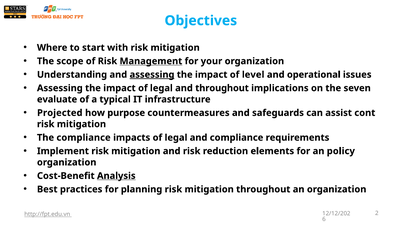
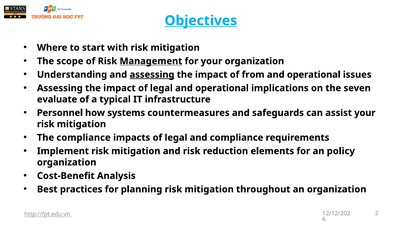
Objectives underline: none -> present (201, 21)
level: level -> from (253, 75)
legal and throughout: throughout -> operational (222, 88)
Projected: Projected -> Personnel (60, 113)
purpose: purpose -> systems (126, 113)
assist cont: cont -> your (365, 113)
Analysis underline: present -> none (116, 176)
